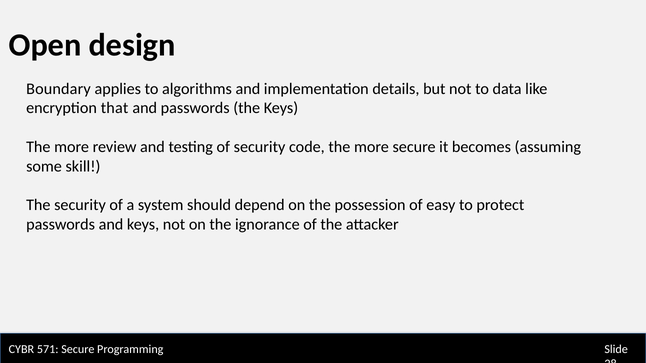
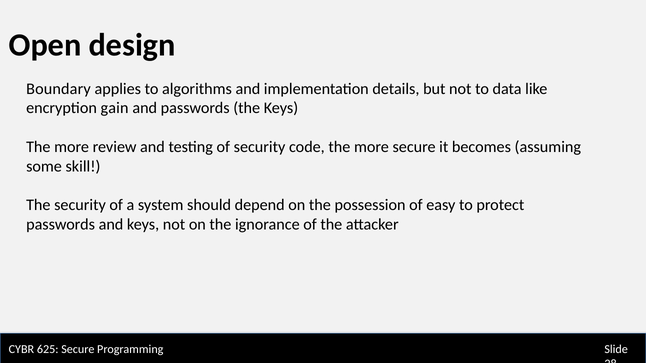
that: that -> gain (115, 108)
571: 571 -> 625 (48, 350)
